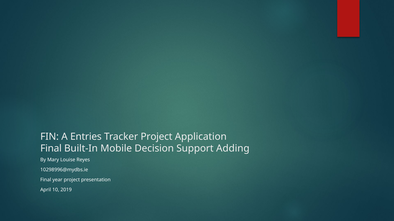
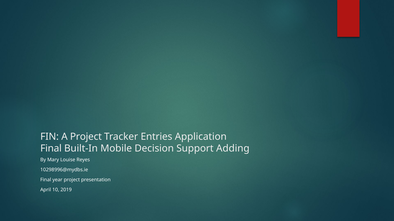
A Entries: Entries -> Project (86, 137)
Tracker Project: Project -> Entries (156, 137)
